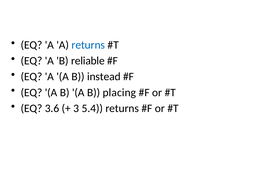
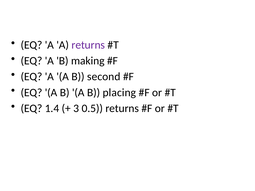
returns colour: blue -> purple (88, 45)
reliable: reliable -> making (88, 61)
instead: instead -> second (104, 77)
3.6: 3.6 -> 1.4 (52, 108)
5.4: 5.4 -> 0.5 (92, 108)
